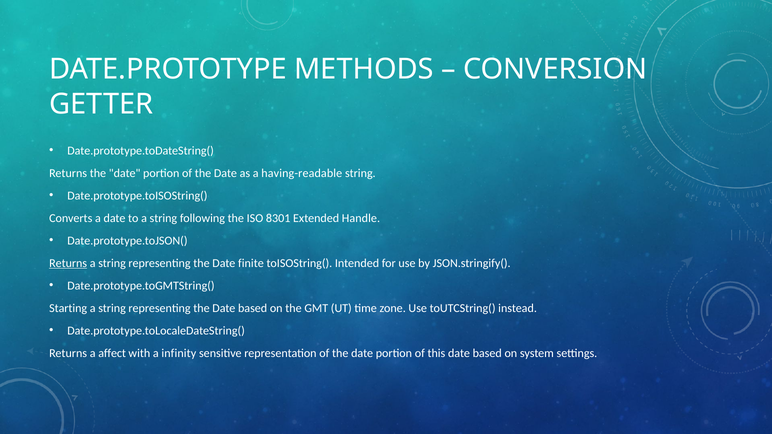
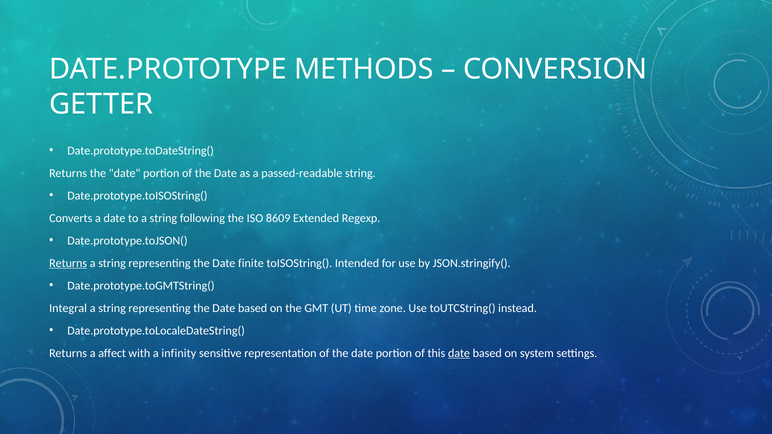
having-readable: having-readable -> passed-readable (302, 173)
8301: 8301 -> 8609 (278, 218)
Handle: Handle -> Regexp (361, 218)
Starting: Starting -> Integral (68, 308)
date underline: none -> present (459, 353)
